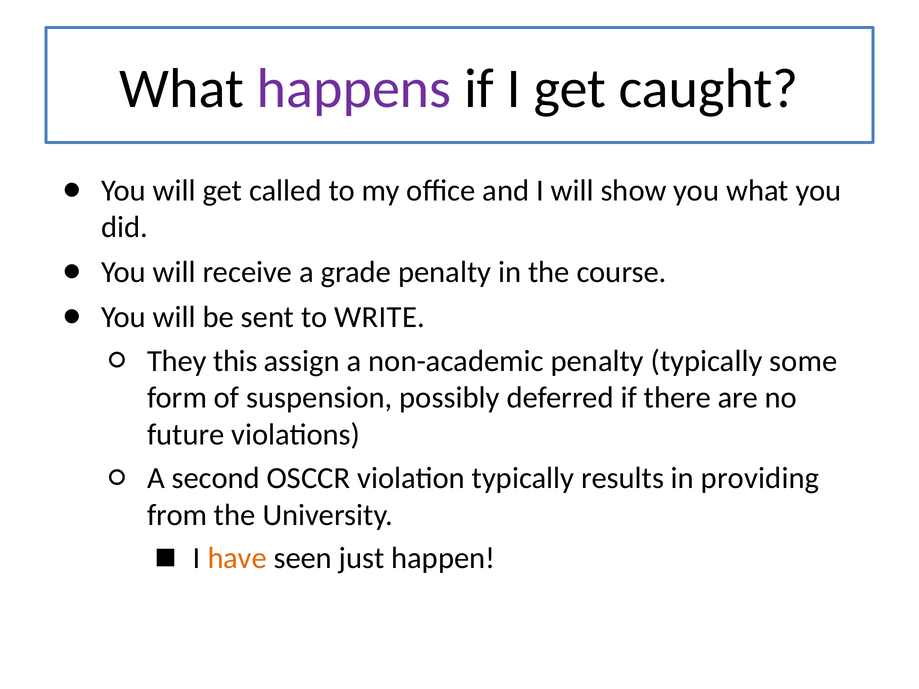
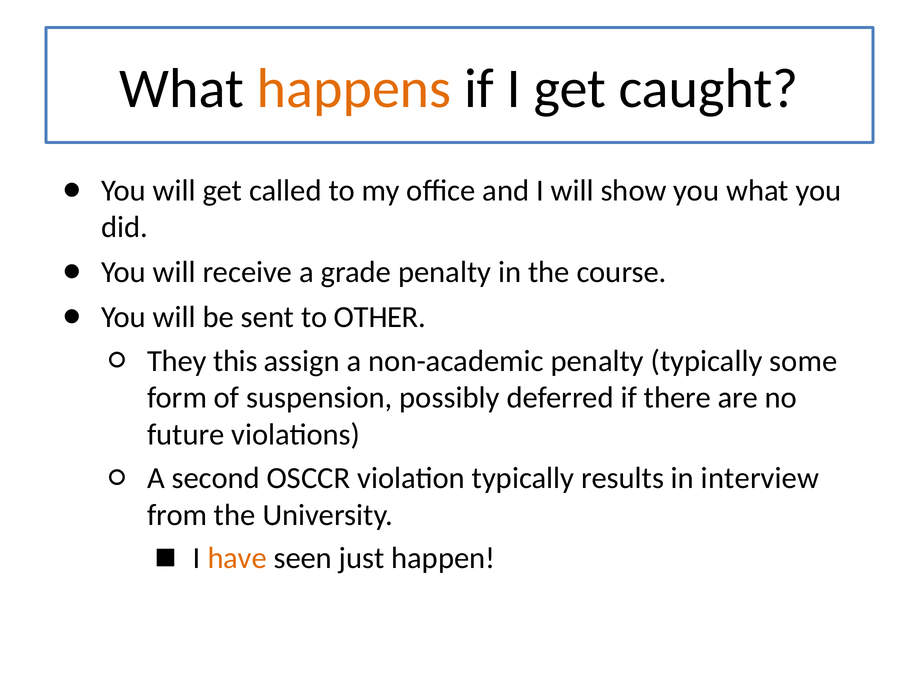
happens colour: purple -> orange (354, 89)
WRITE: WRITE -> OTHER (380, 317)
providing: providing -> interview (760, 479)
